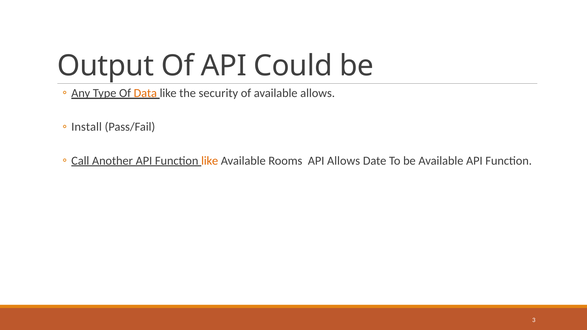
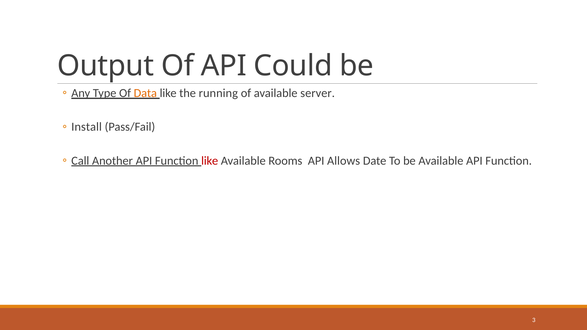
security: security -> running (218, 93)
available allows: allows -> server (318, 93)
like colour: orange -> red (210, 161)
